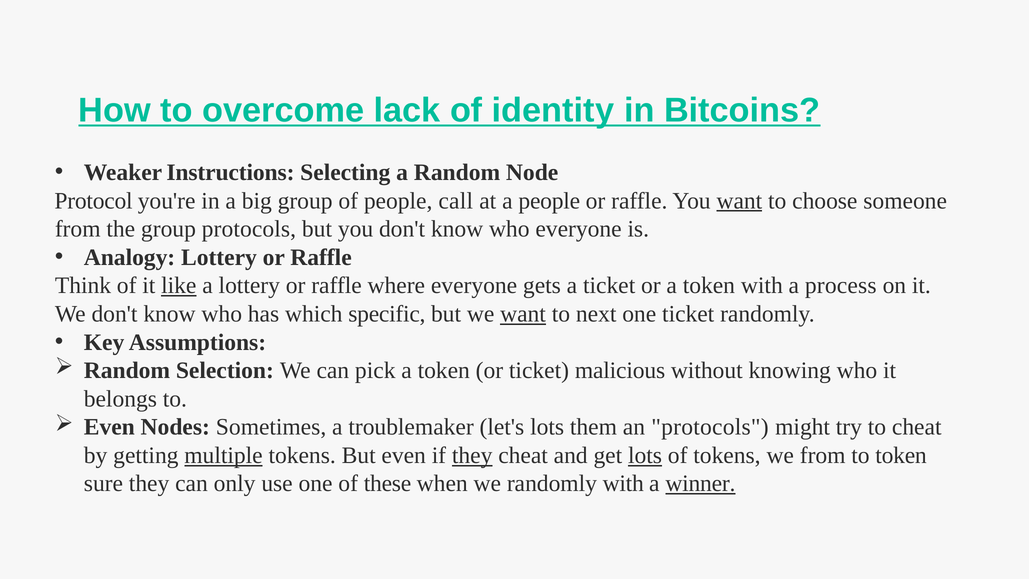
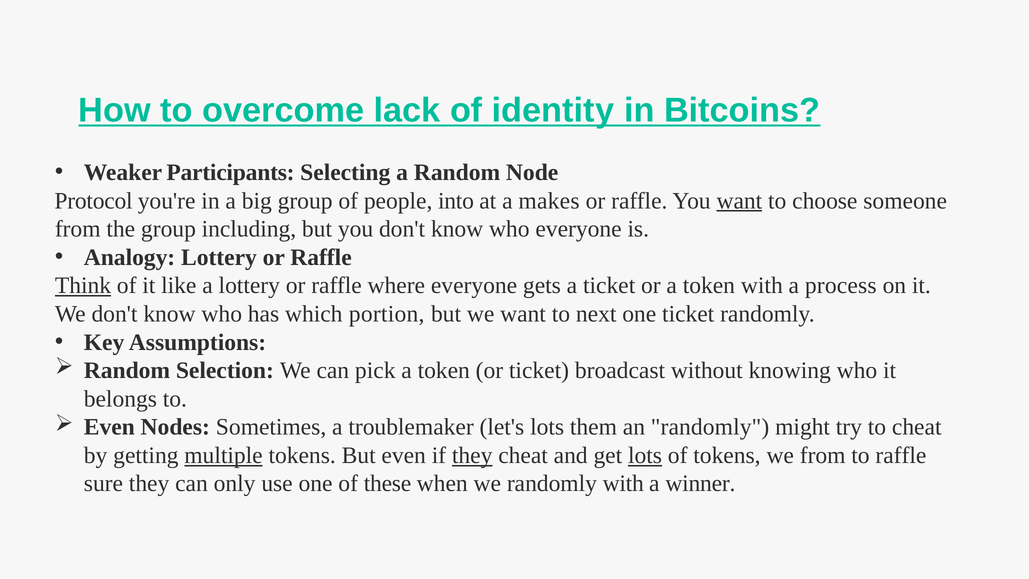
Instructions: Instructions -> Participants (230, 172)
call: call -> into (456, 201)
a people: people -> makes (549, 201)
group protocols: protocols -> including (249, 229)
Think underline: none -> present (83, 286)
like underline: present -> none (179, 286)
specific: specific -> portion (387, 314)
want underline: present -> none (523, 314)
malicious: malicious -> broadcast (620, 370)
an protocols: protocols -> randomly (710, 427)
to token: token -> raffle (901, 455)
winner underline: present -> none (700, 484)
